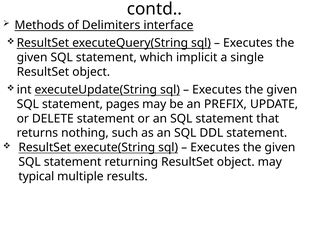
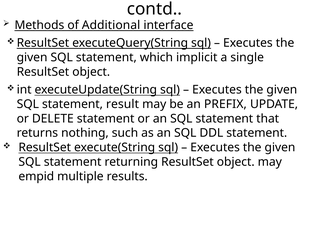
Delimiters: Delimiters -> Additional (111, 25)
pages: pages -> result (122, 104)
typical: typical -> empid (36, 176)
